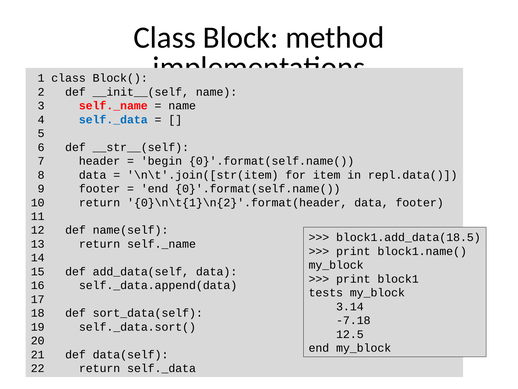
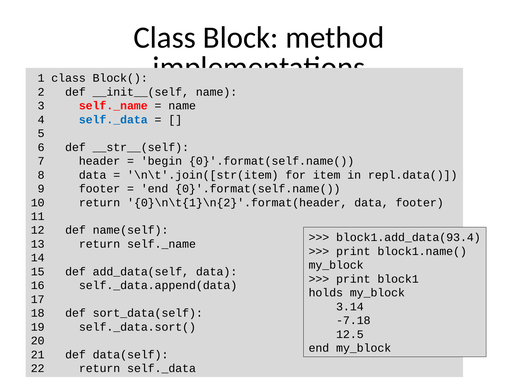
block1.add_data(18.5: block1.add_data(18.5 -> block1.add_data(93.4 (408, 237)
tests: tests -> holds (326, 292)
